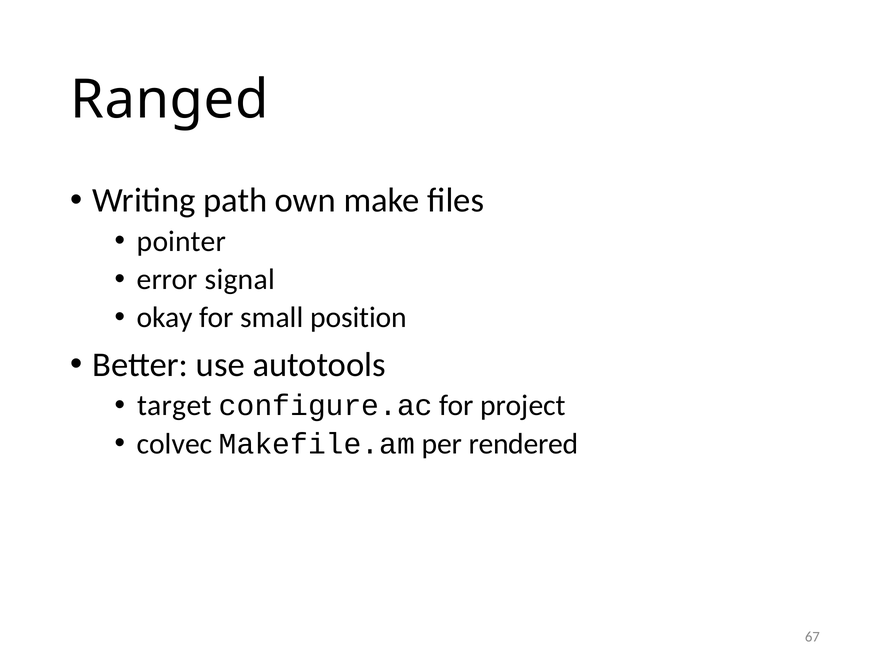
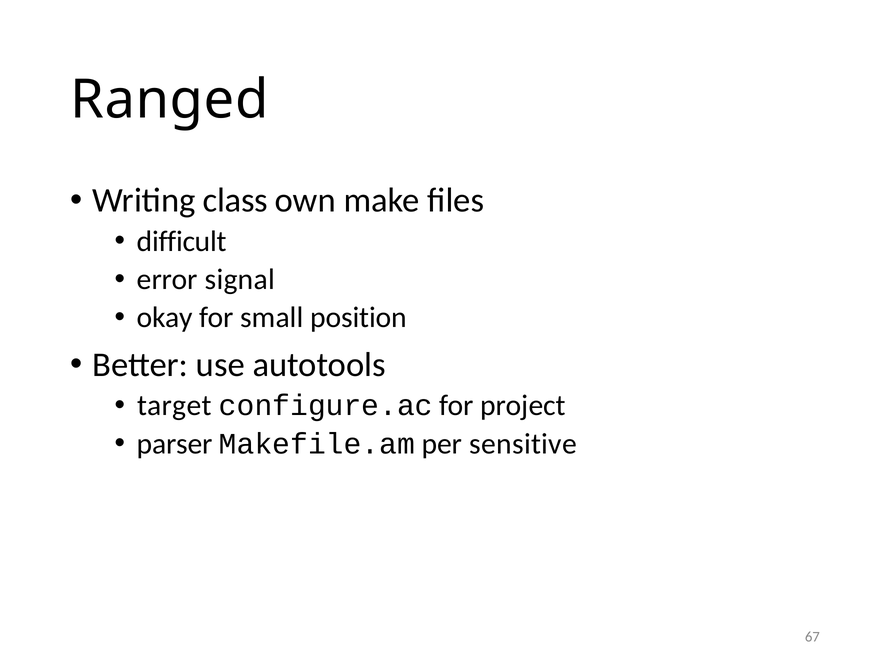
path: path -> class (235, 201)
pointer: pointer -> difficult (182, 242)
colvec: colvec -> parser (175, 444)
rendered: rendered -> sensitive (523, 444)
